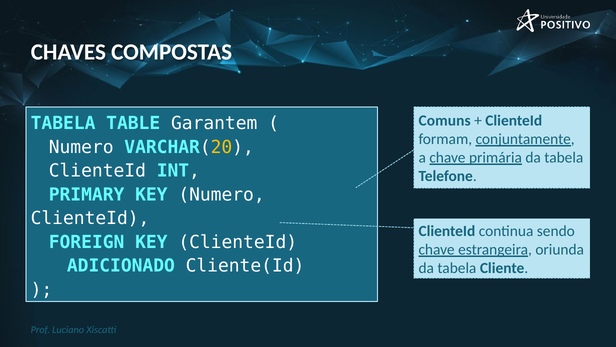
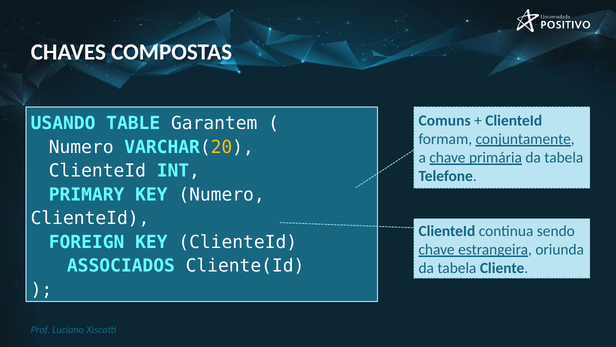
TABELA: TABELA -> USANDO (63, 123)
ADICIONADO: ADICIONADO -> ASSOCIADOS (121, 266)
